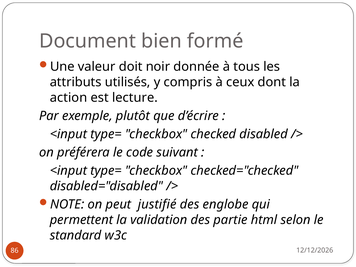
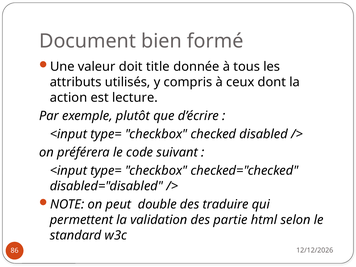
noir: noir -> title (158, 67)
justifié: justifié -> double (157, 204)
englobe: englobe -> traduire (226, 204)
